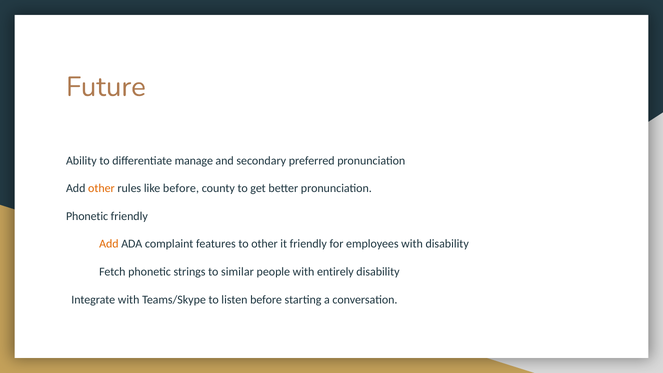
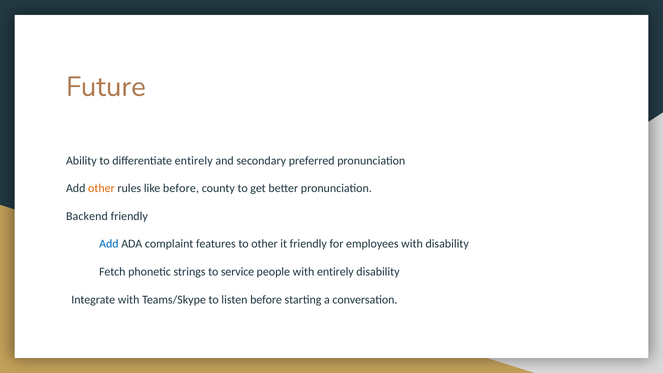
differentiate manage: manage -> entirely (194, 161)
Phonetic: Phonetic -> Backend (87, 216)
Add colour: orange -> blue (109, 244)
similar: similar -> service (238, 272)
